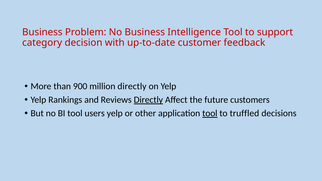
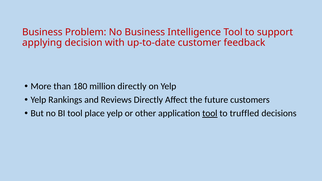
category: category -> applying (42, 43)
900: 900 -> 180 (80, 86)
Directly underline: present -> none (148, 100)
users: users -> place (95, 113)
